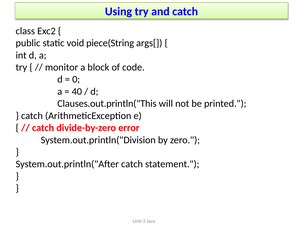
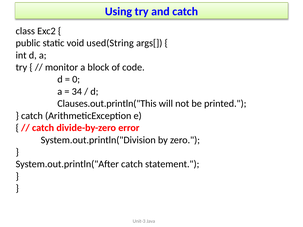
piece(String: piece(String -> used(String (110, 43)
40: 40 -> 34 (77, 92)
